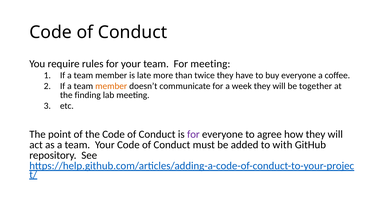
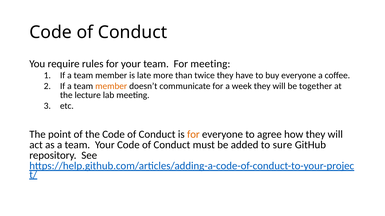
finding: finding -> lecture (88, 95)
for colour: purple -> orange (193, 135)
with: with -> sure (282, 145)
